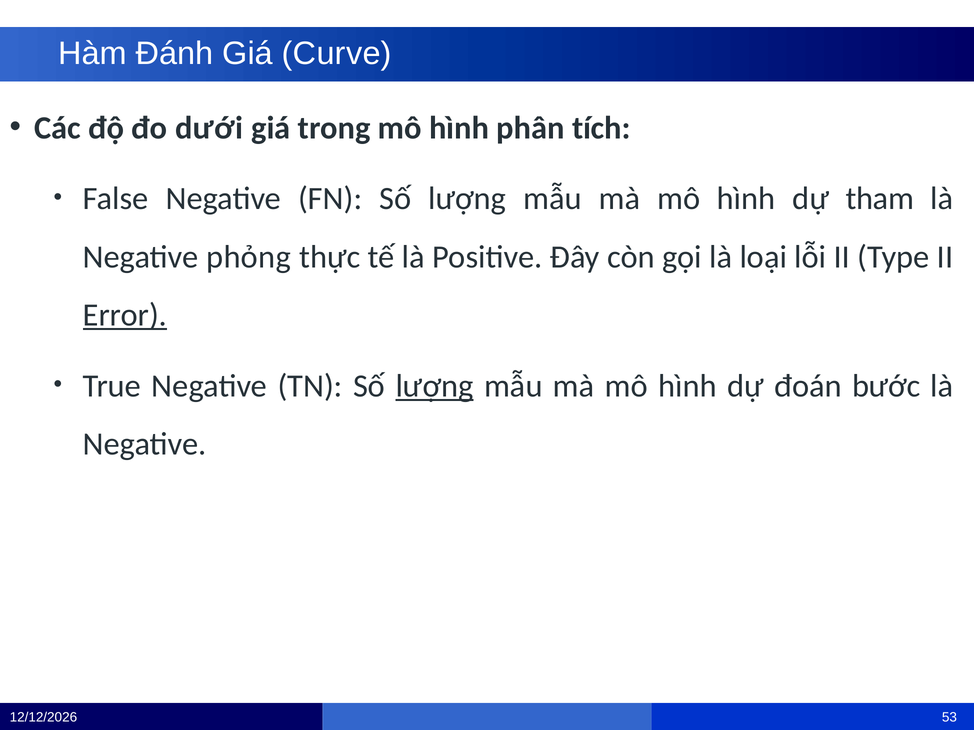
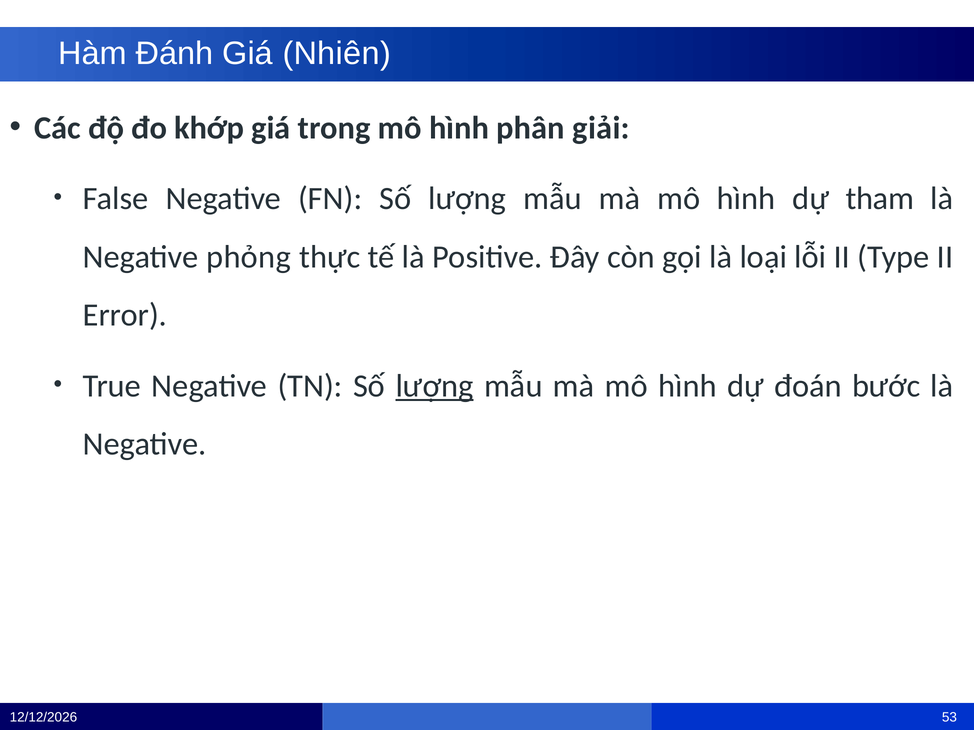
Curve: Curve -> Nhiên (337, 54)
dưới: dưới -> khớp (209, 128)
tích: tích -> giải (601, 128)
Error underline: present -> none (125, 315)
